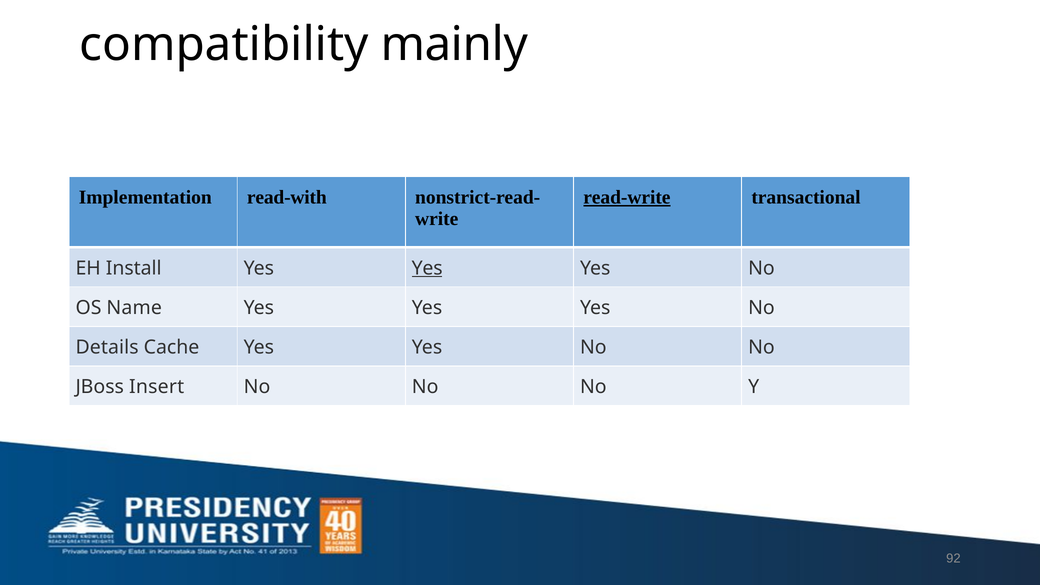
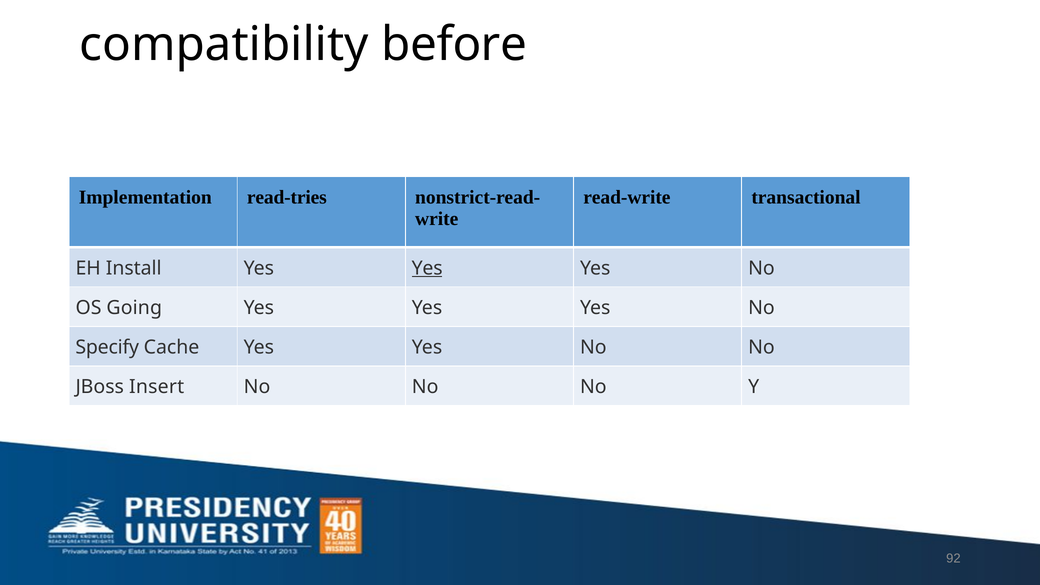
mainly: mainly -> before (454, 45)
read-with: read-with -> read-tries (287, 197)
read-write underline: present -> none (627, 197)
Name: Name -> Going (134, 308)
Details: Details -> Specify (107, 347)
